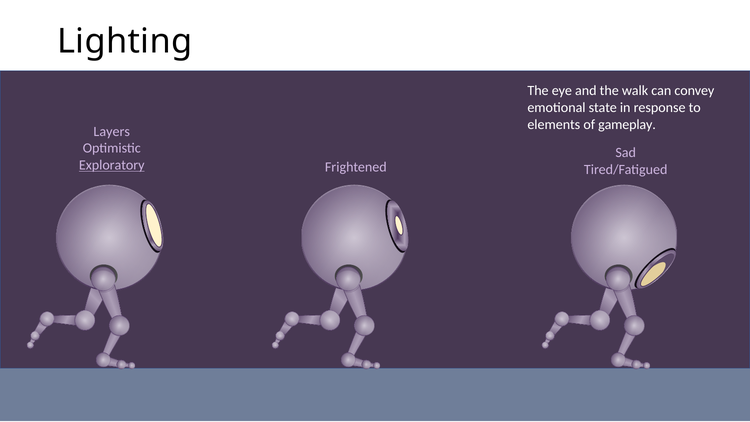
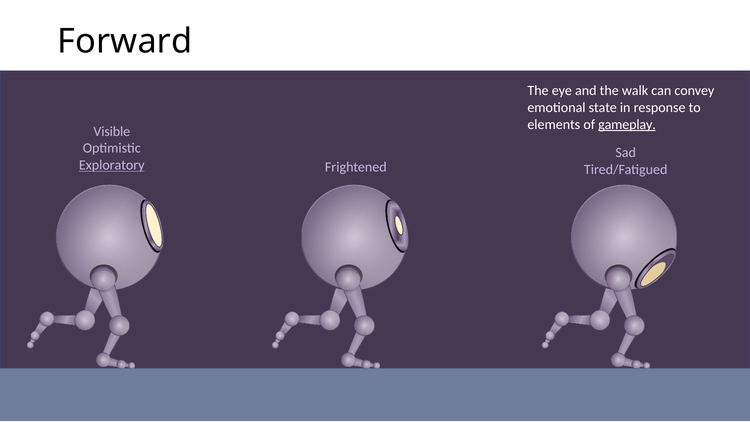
Lighting: Lighting -> Forward (125, 41)
gameplay underline: none -> present (627, 124)
Layers: Layers -> Visible (112, 131)
